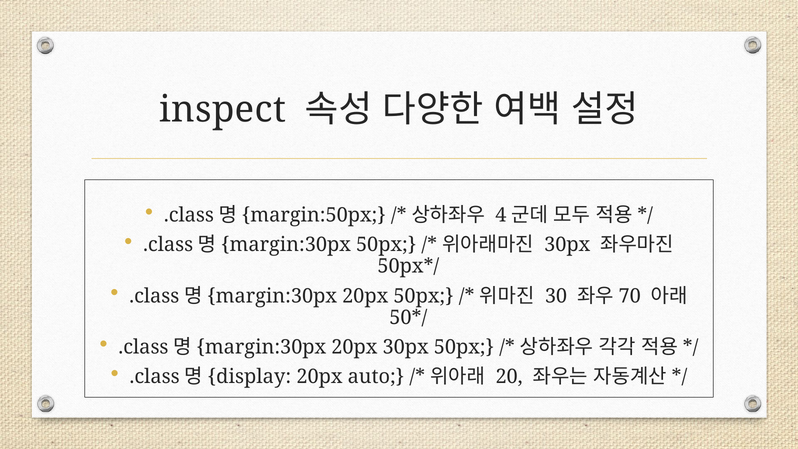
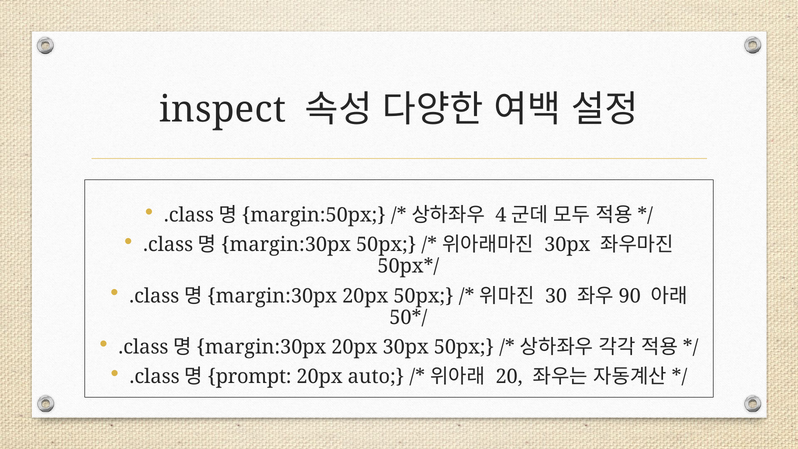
70: 70 -> 90 (630, 296)
display: display -> prompt (249, 377)
